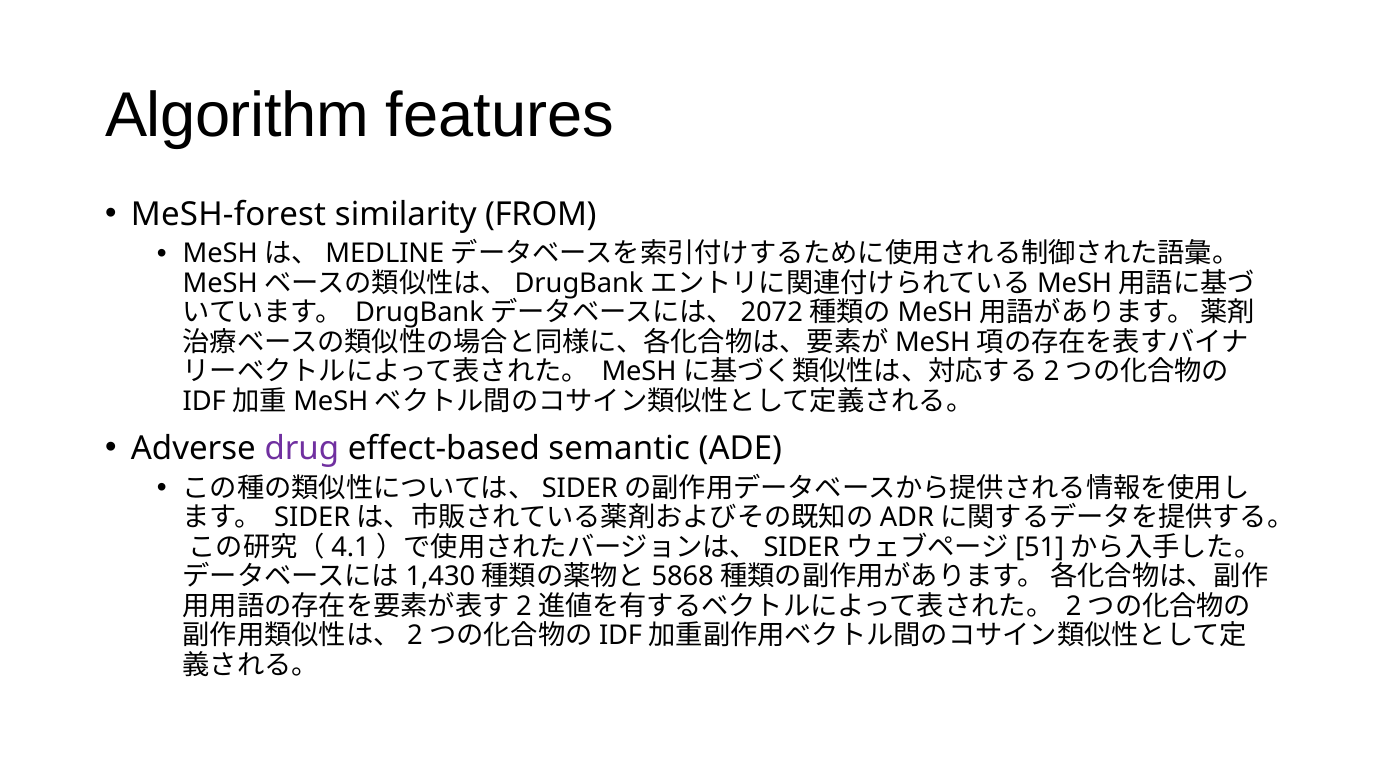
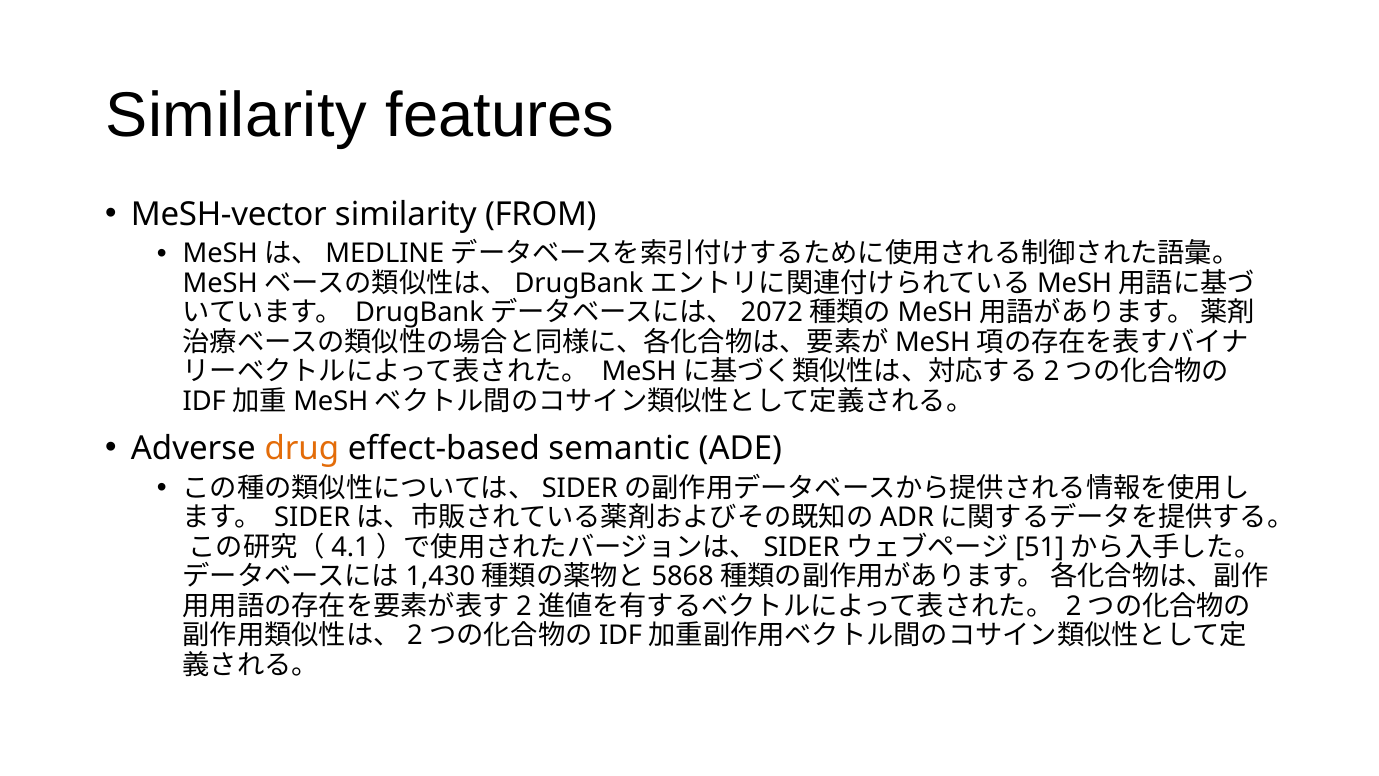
Algorithm: Algorithm -> Similarity (236, 116)
MeSH-forest: MeSH-forest -> MeSH-vector (229, 214)
drug colour: purple -> orange (302, 448)
